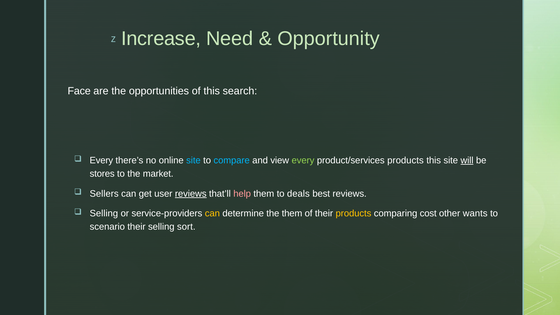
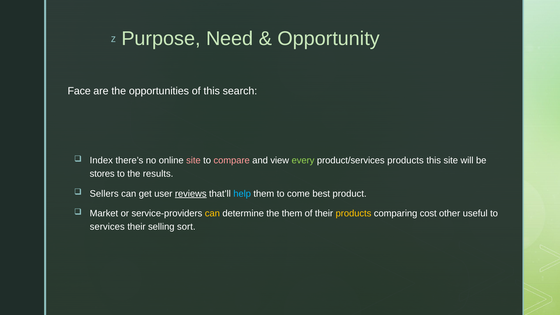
Increase: Increase -> Purpose (161, 38)
Every: Every -> Index (101, 160)
site colour: light blue -> pink (193, 160)
compare colour: light blue -> pink (232, 160)
will underline: present -> none (467, 160)
market: market -> results (158, 174)
help colour: pink -> light blue (242, 194)
deals: deals -> come (298, 194)
best reviews: reviews -> product (350, 194)
Selling: Selling -> Market (104, 213)
wants: wants -> useful (475, 213)
scenario: scenario -> services (107, 227)
